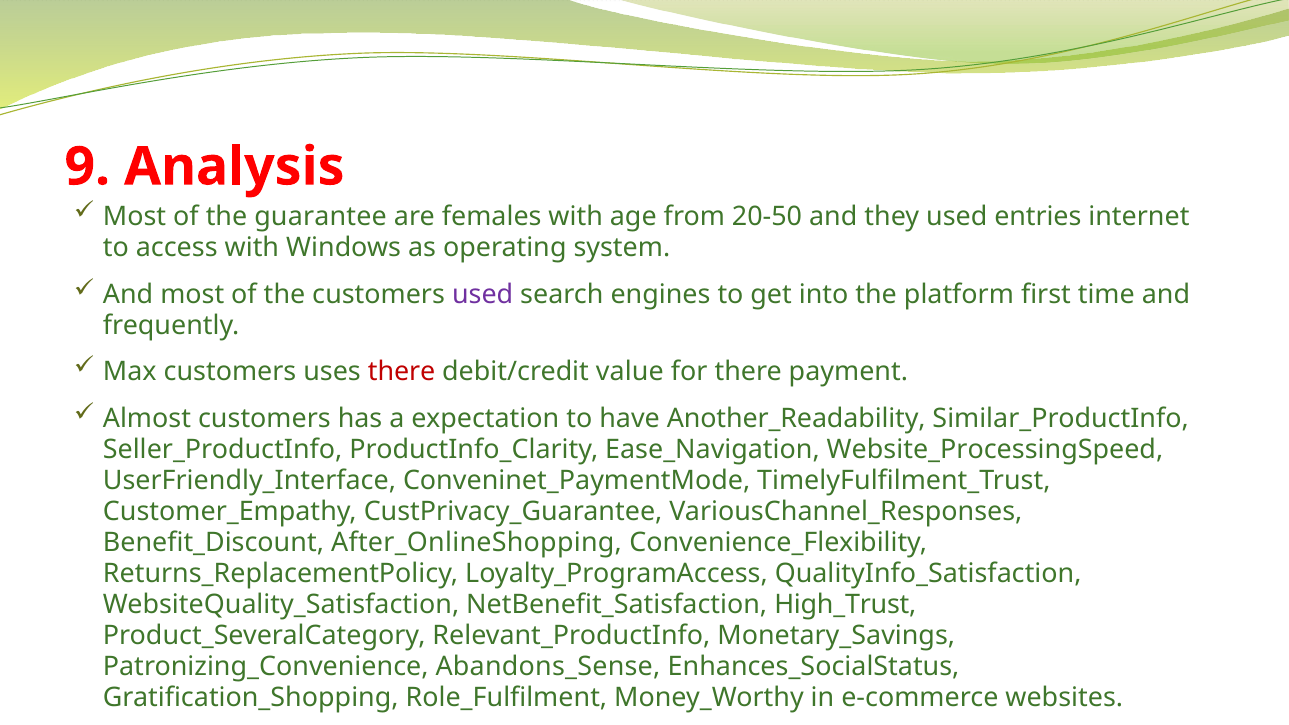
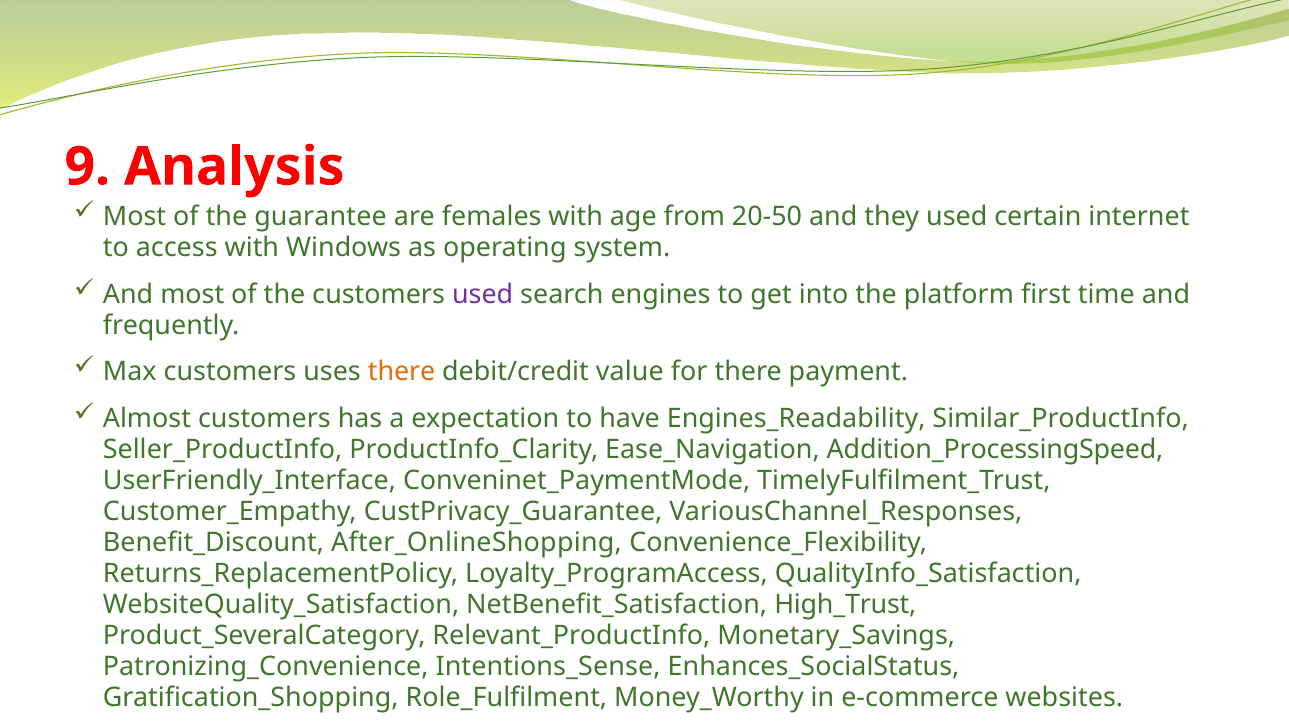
entries: entries -> certain (1038, 217)
there colour: red -> orange (402, 372)
Another_Readability: Another_Readability -> Engines_Readability (796, 418)
Website_ProcessingSpeed: Website_ProcessingSpeed -> Addition_ProcessingSpeed (995, 449)
Abandons_Sense: Abandons_Sense -> Intentions_Sense (548, 666)
